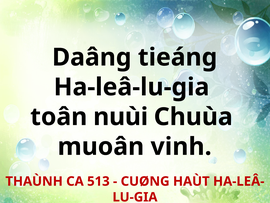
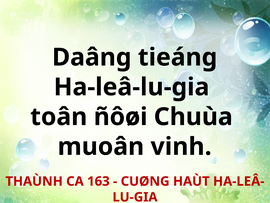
nuùi: nuùi -> ñôøi (121, 117)
513: 513 -> 163 (98, 181)
